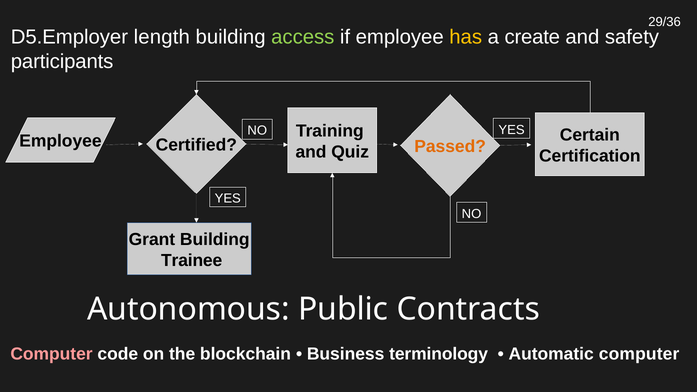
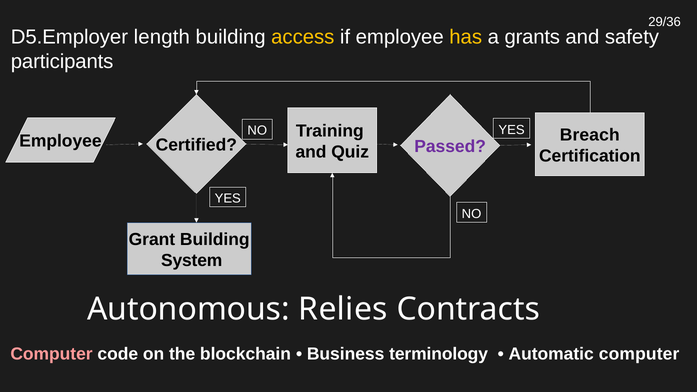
access colour: light green -> yellow (303, 37)
create: create -> grants (532, 37)
Certain: Certain -> Breach (590, 135)
Passed colour: orange -> purple (450, 147)
Trainee: Trainee -> System (192, 260)
Public: Public -> Relies (343, 310)
